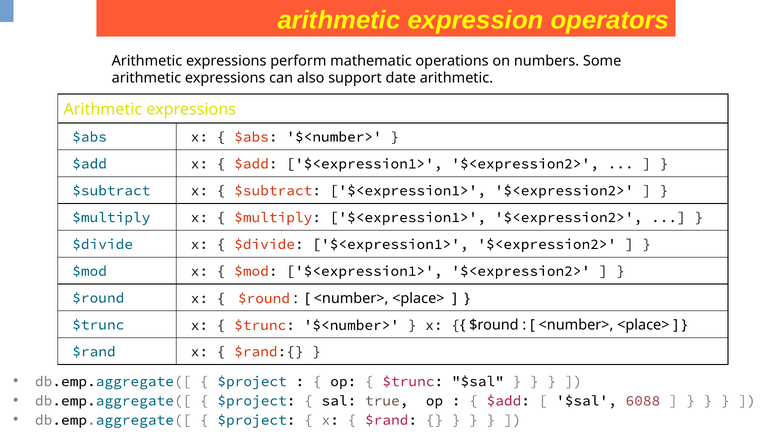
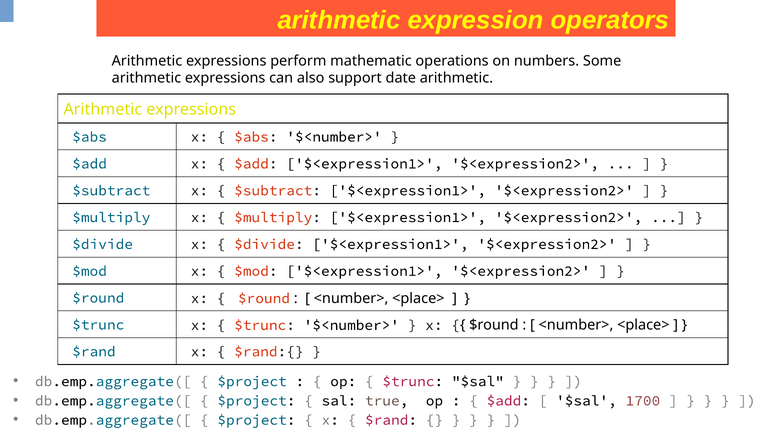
6088: 6088 -> 1700 (643, 401)
